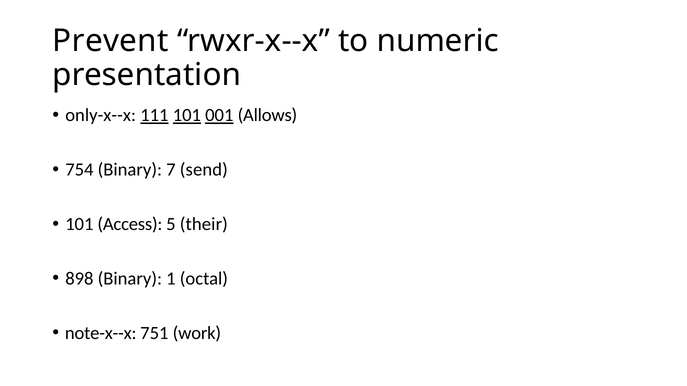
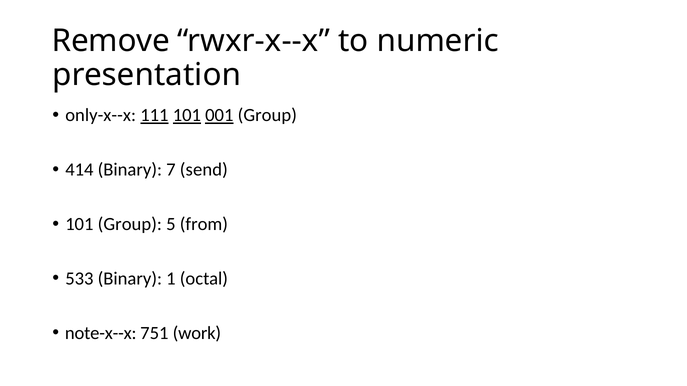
Prevent: Prevent -> Remove (111, 41)
001 Allows: Allows -> Group (267, 115)
754: 754 -> 414 (79, 170)
101 Access: Access -> Group (130, 224)
their: their -> from (204, 224)
898: 898 -> 533 (79, 279)
